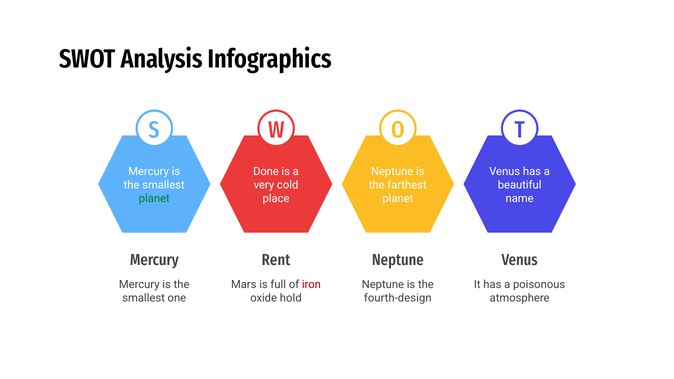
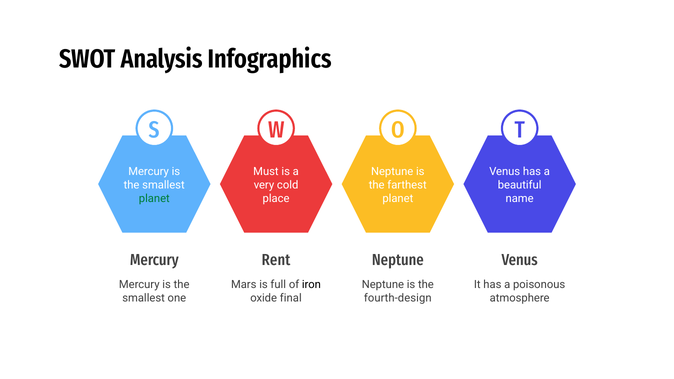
Done: Done -> Must (266, 171)
iron colour: red -> black (311, 285)
hold: hold -> final (291, 298)
